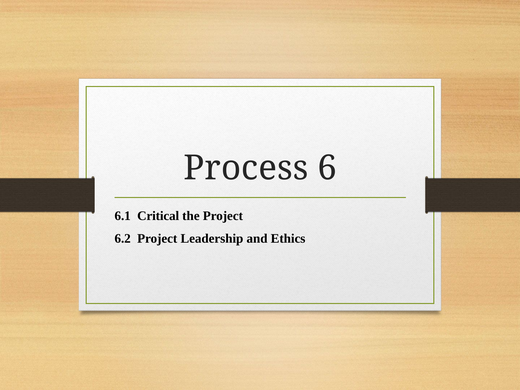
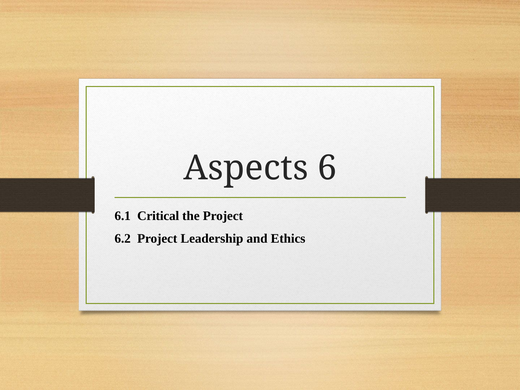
Process: Process -> Aspects (246, 168)
